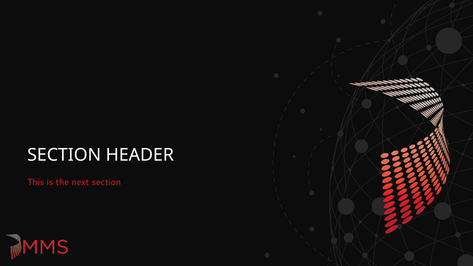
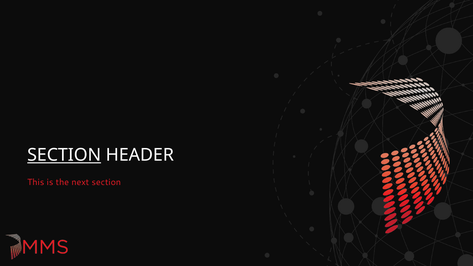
SECTION underline: none -> present (64, 155)
